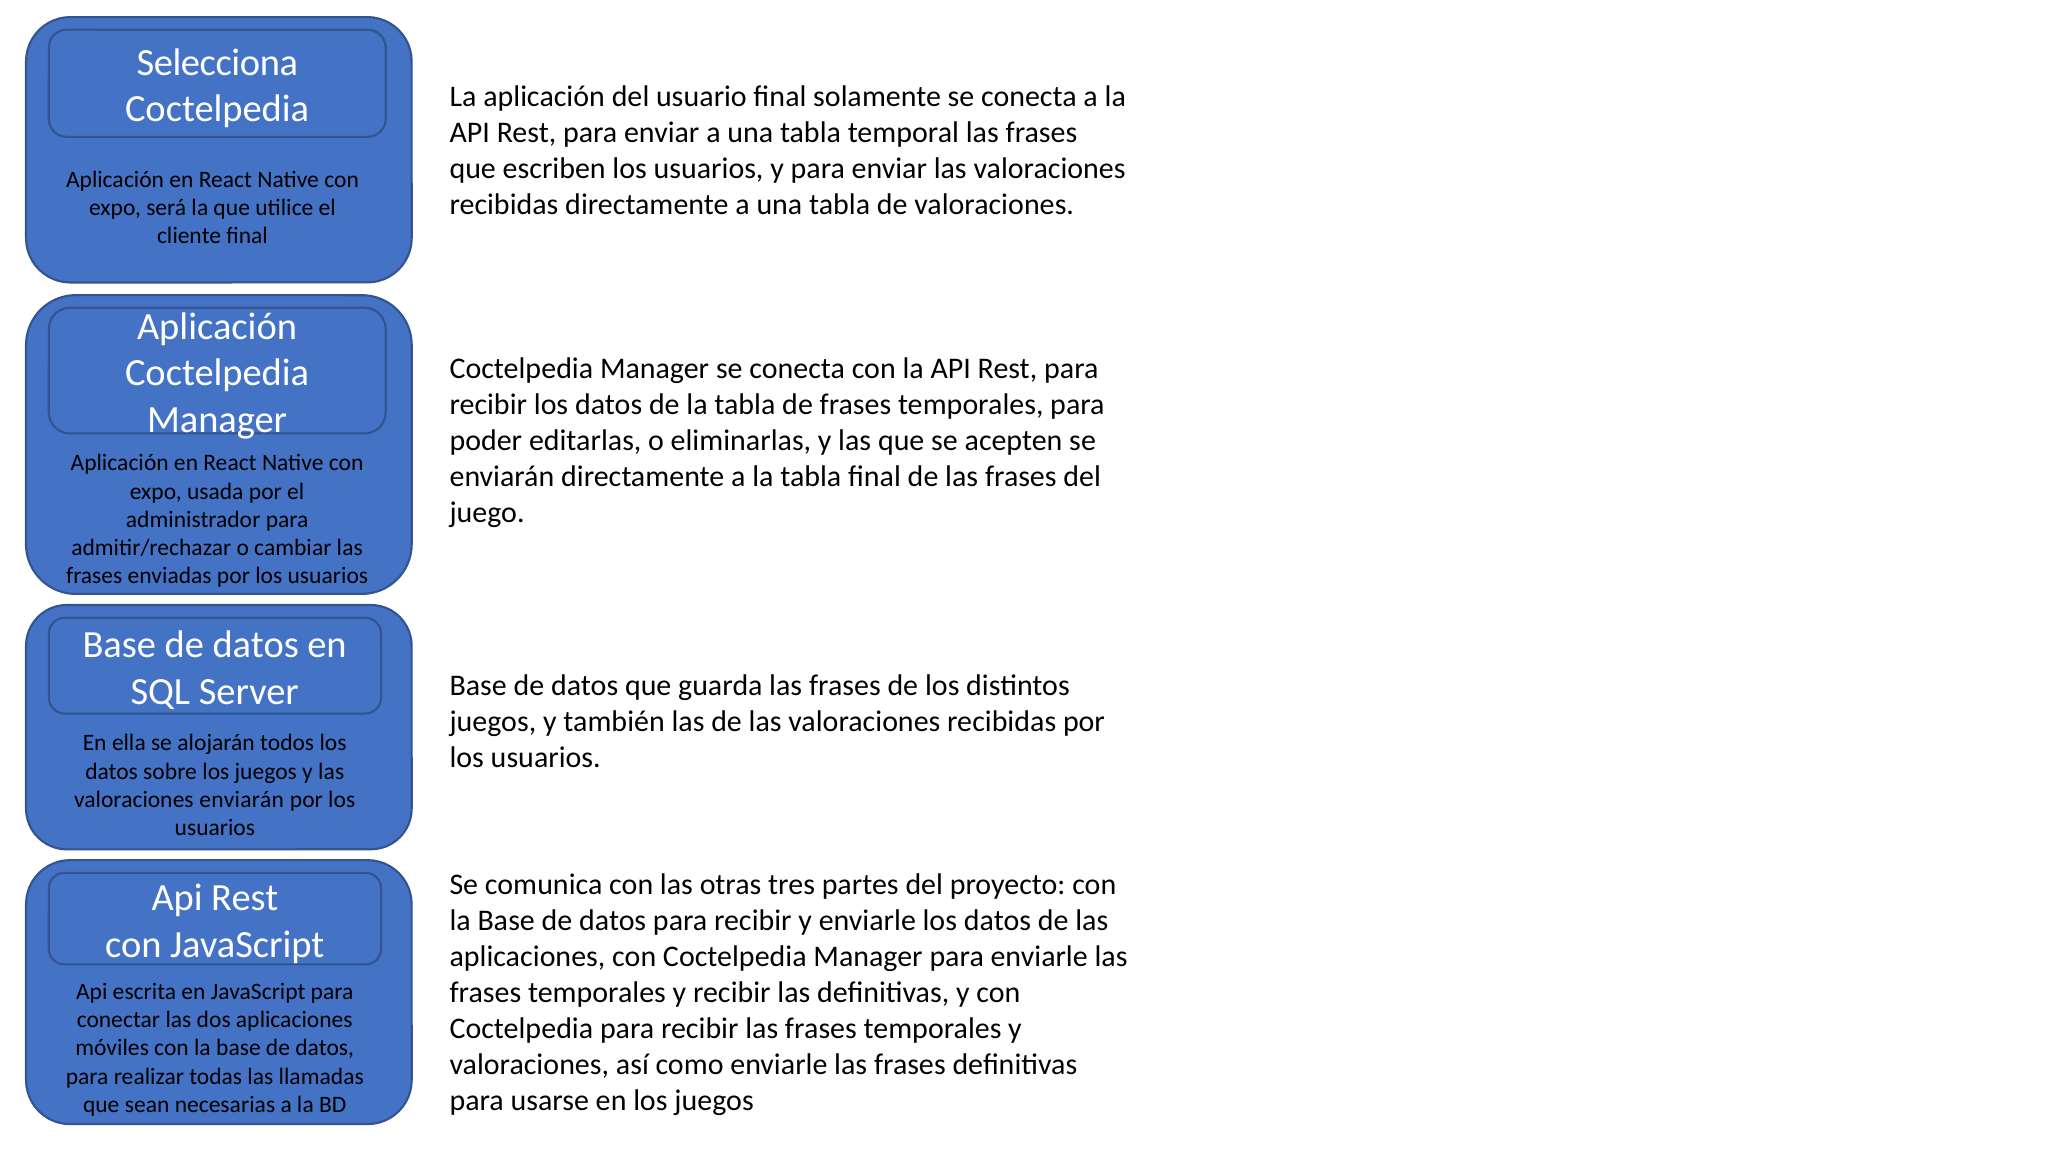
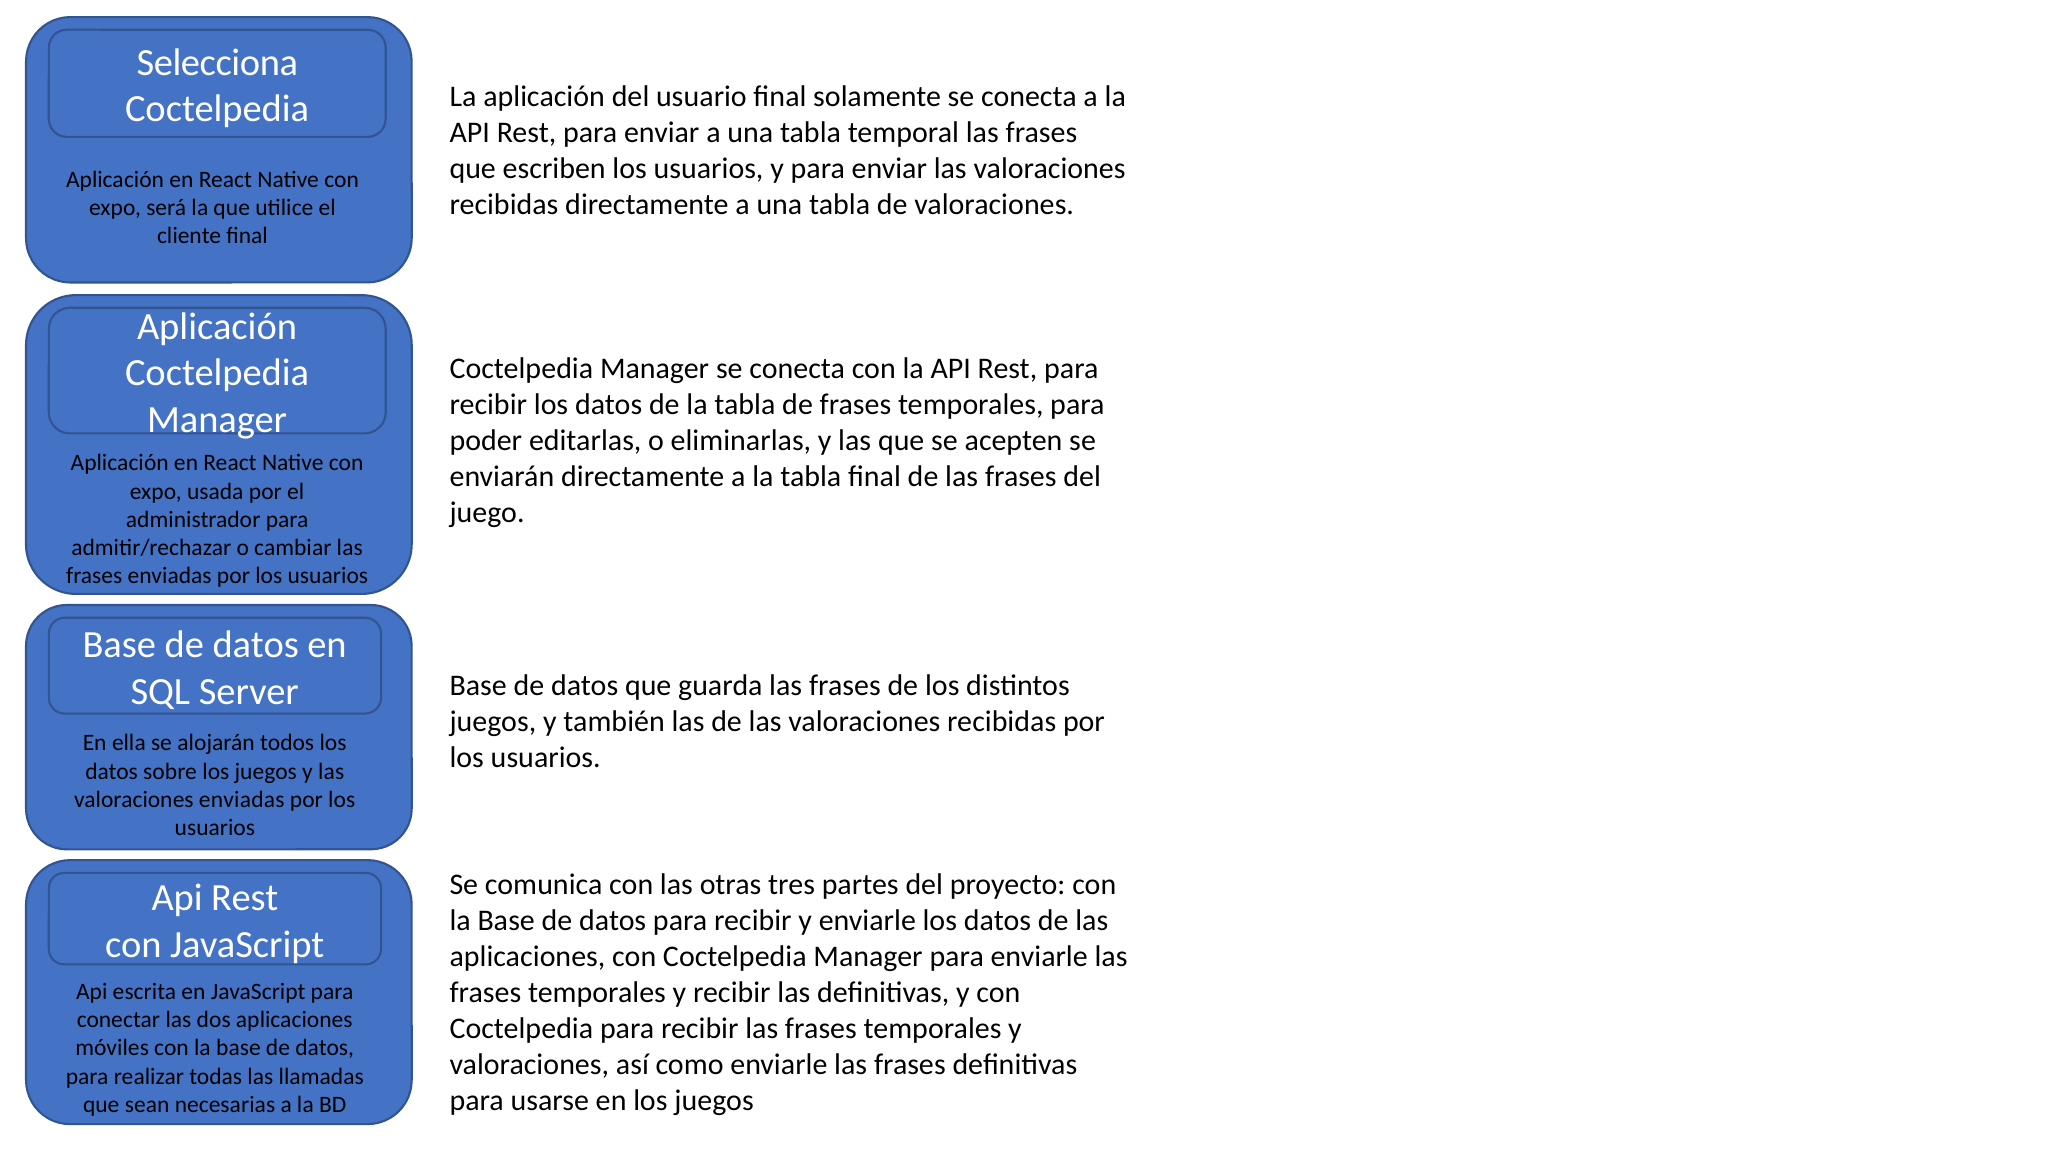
valoraciones enviarán: enviarán -> enviadas (242, 800)
